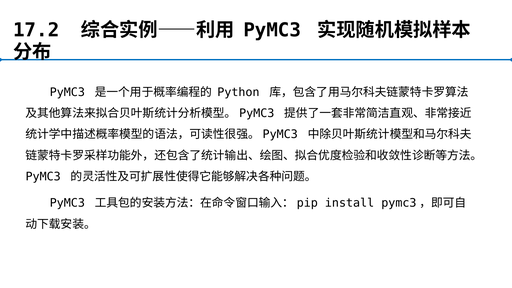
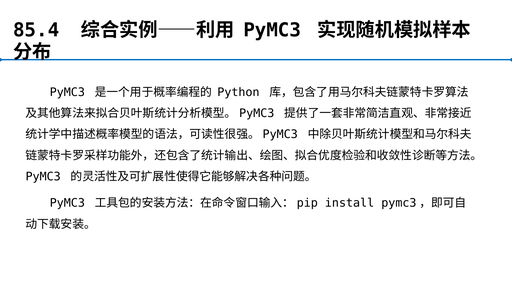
17.2: 17.2 -> 85.4 (36, 30)
